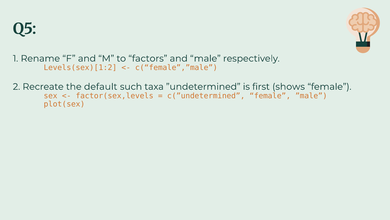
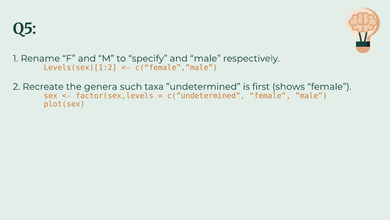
factors: factors -> specify (148, 58)
default: default -> genera (101, 86)
